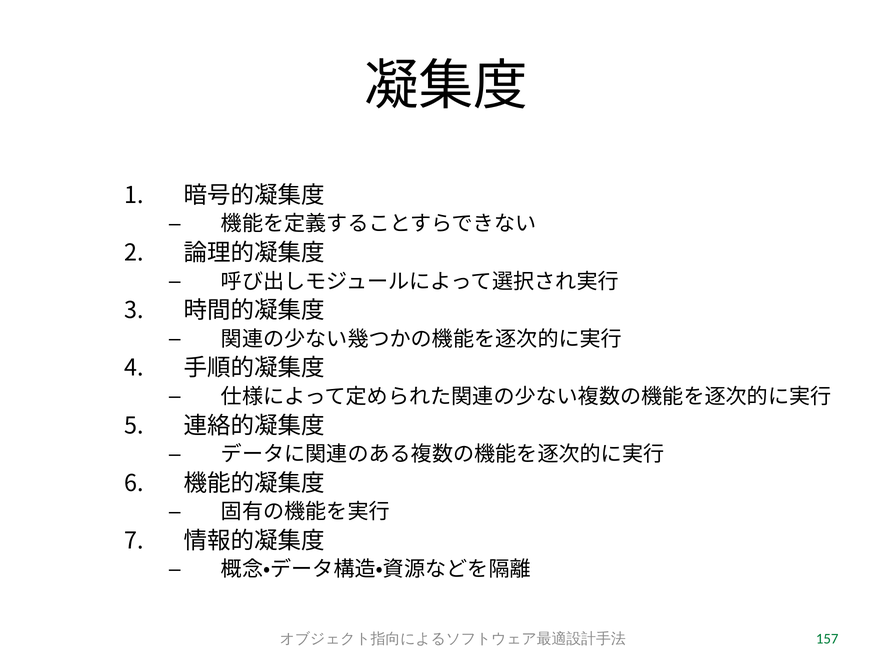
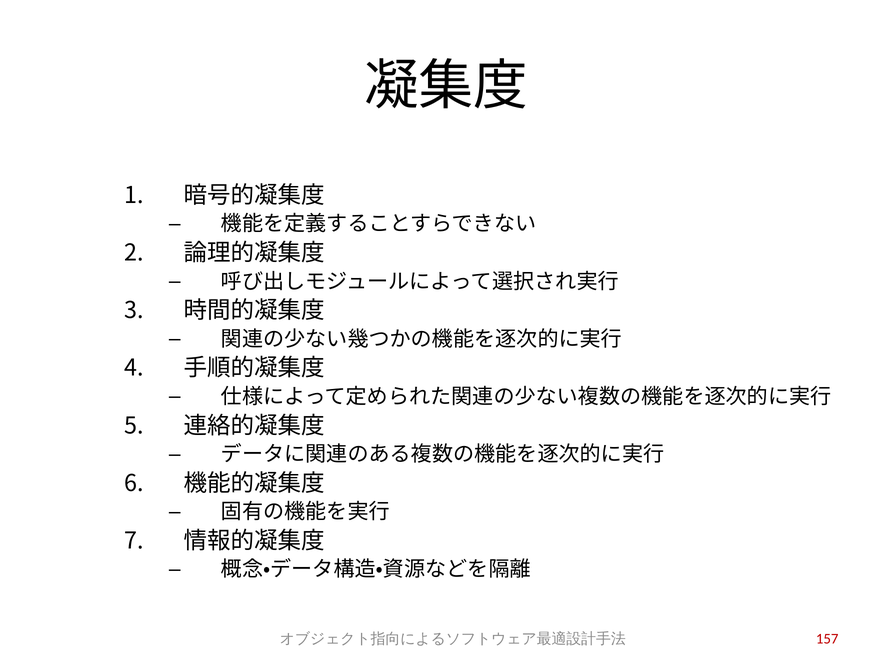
157 colour: green -> red (827, 639)
